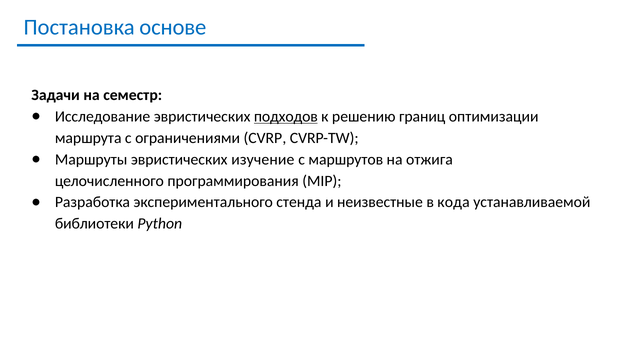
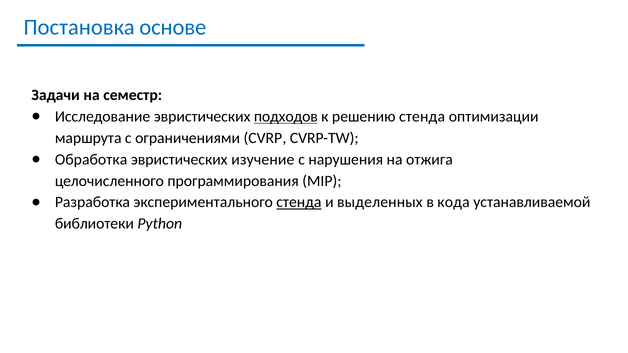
решению границ: границ -> стенда (422, 117)
Маршруты: Маршруты -> Обработка (91, 160)
маршрутов: маршрутов -> нарушения (346, 160)
стенда underline: none -> present (299, 202)
неизвестные: неизвестные -> выделенных (380, 202)
